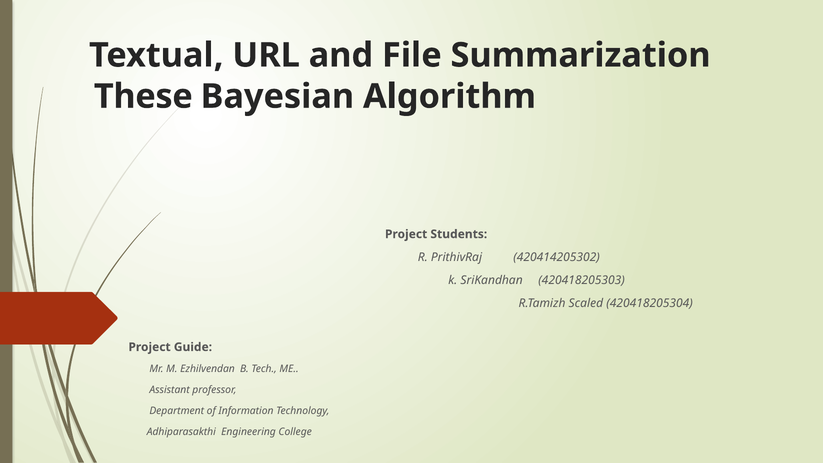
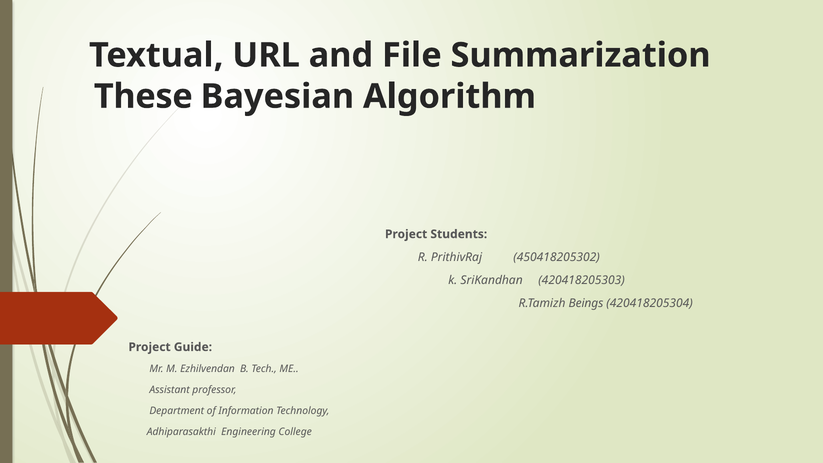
420414205302: 420414205302 -> 450418205302 (557, 257)
Scaled: Scaled -> Beings (586, 303)
